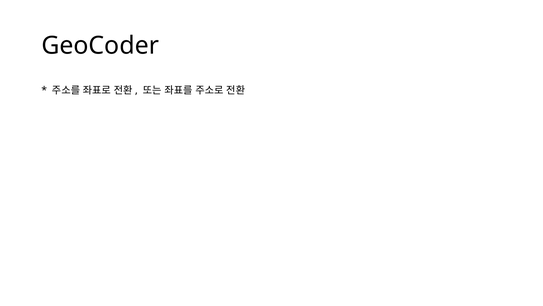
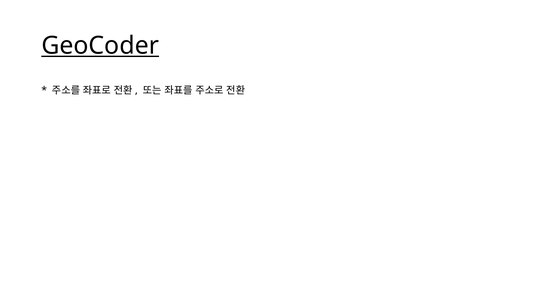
GeoCoder underline: none -> present (100, 46)
